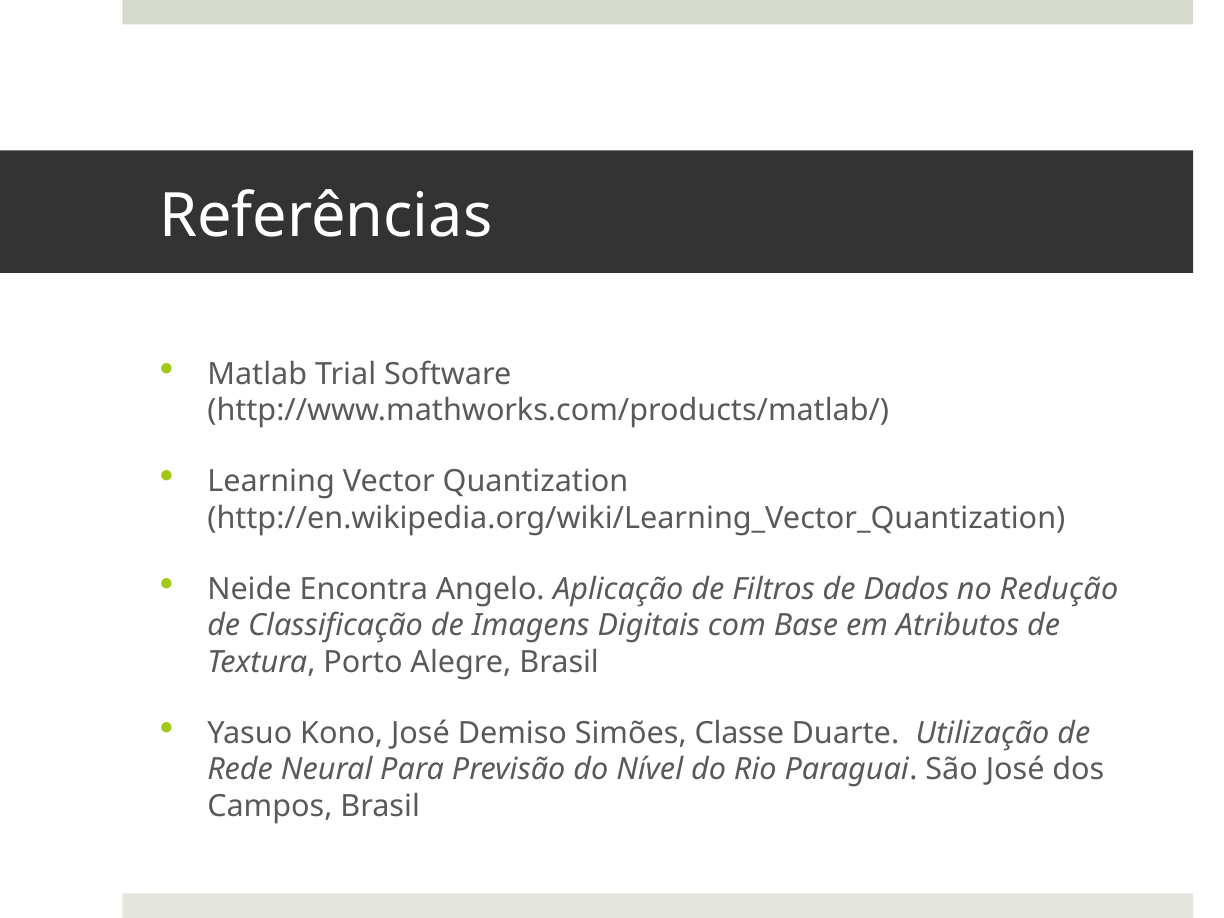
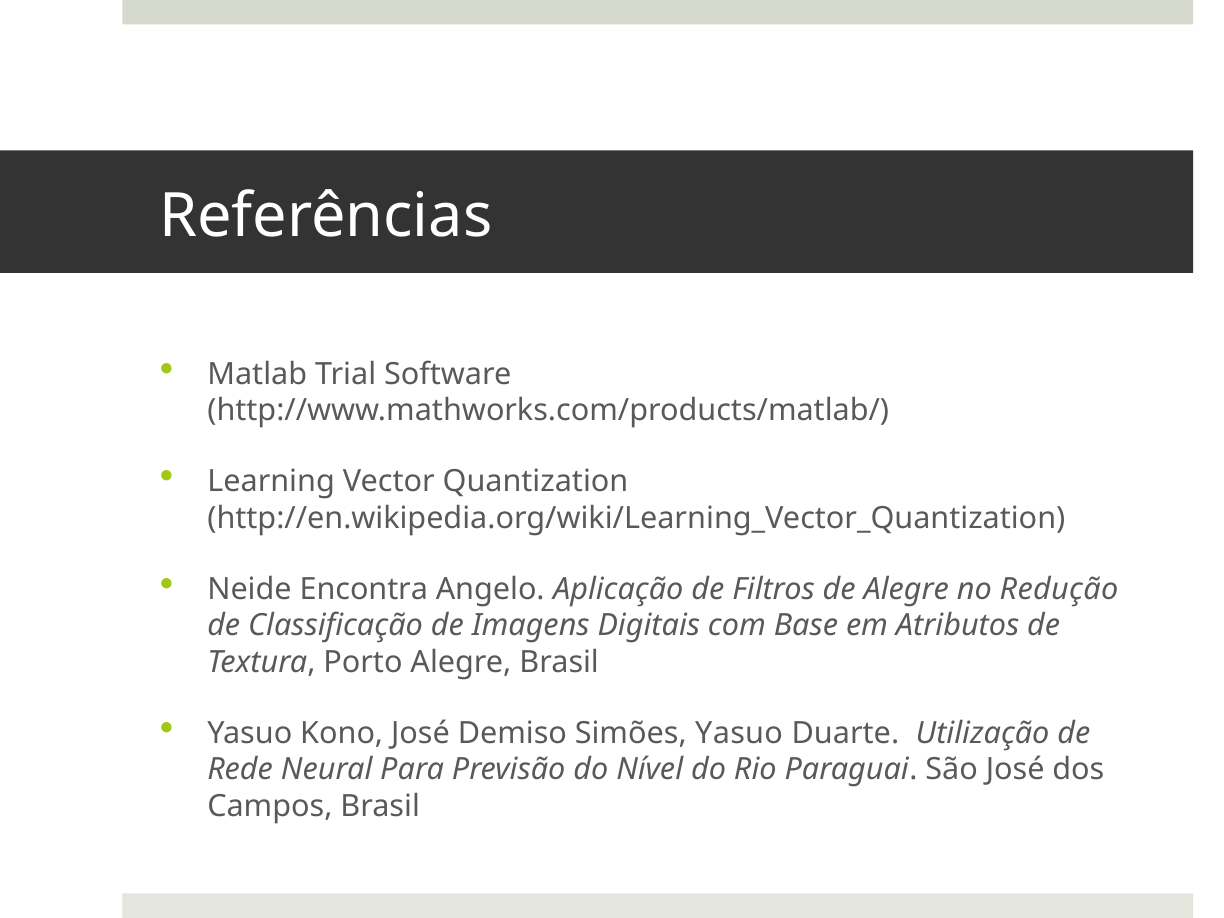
de Dados: Dados -> Alegre (906, 589)
Simões Classe: Classe -> Yasuo (739, 733)
